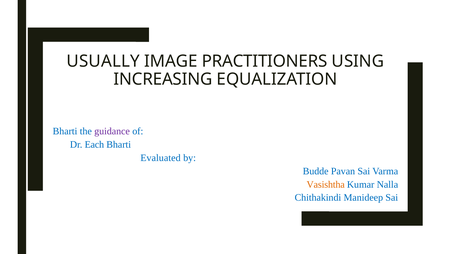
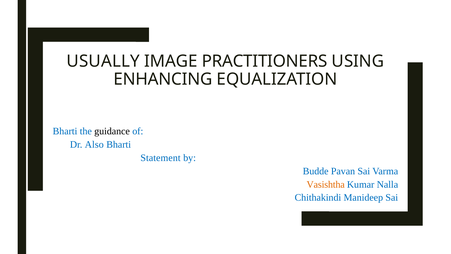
INCREASING: INCREASING -> ENHANCING (163, 79)
guidance colour: purple -> black (112, 131)
Each: Each -> Also (94, 144)
Evaluated: Evaluated -> Statement (161, 158)
